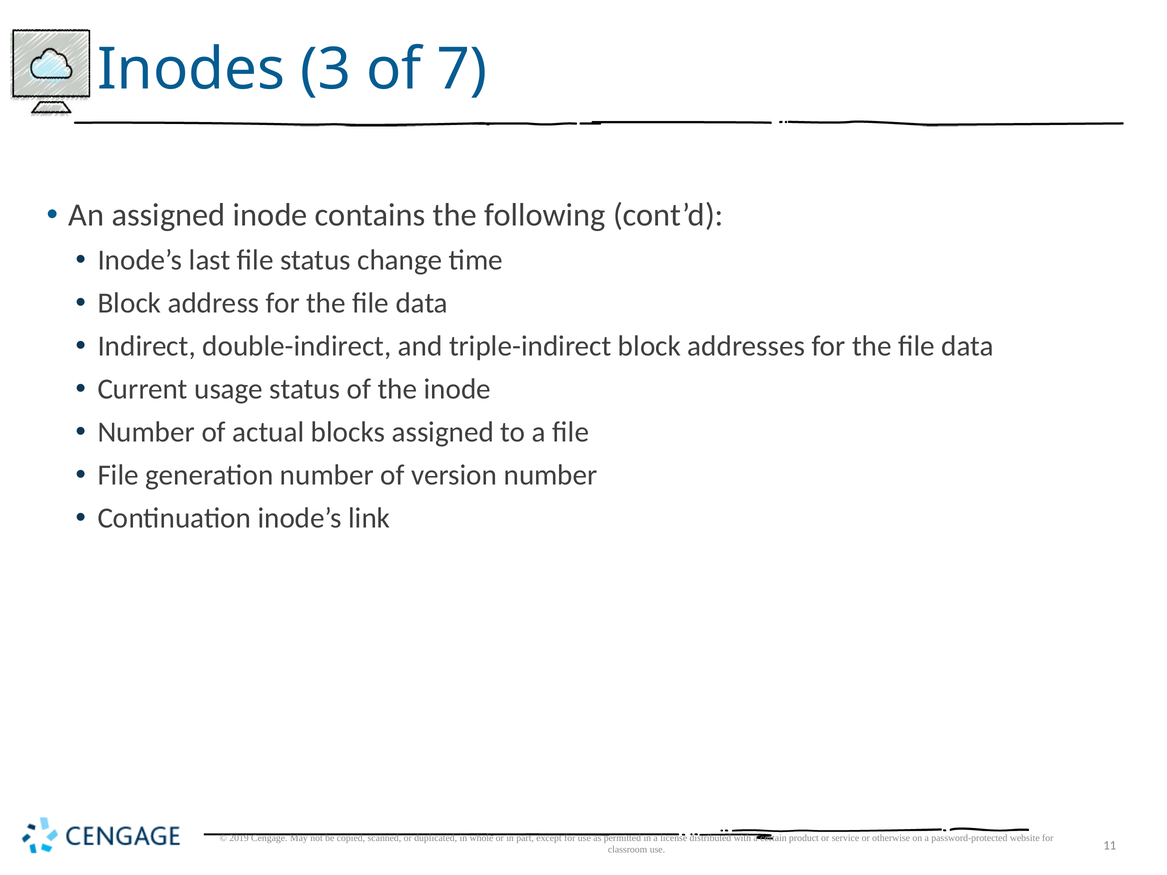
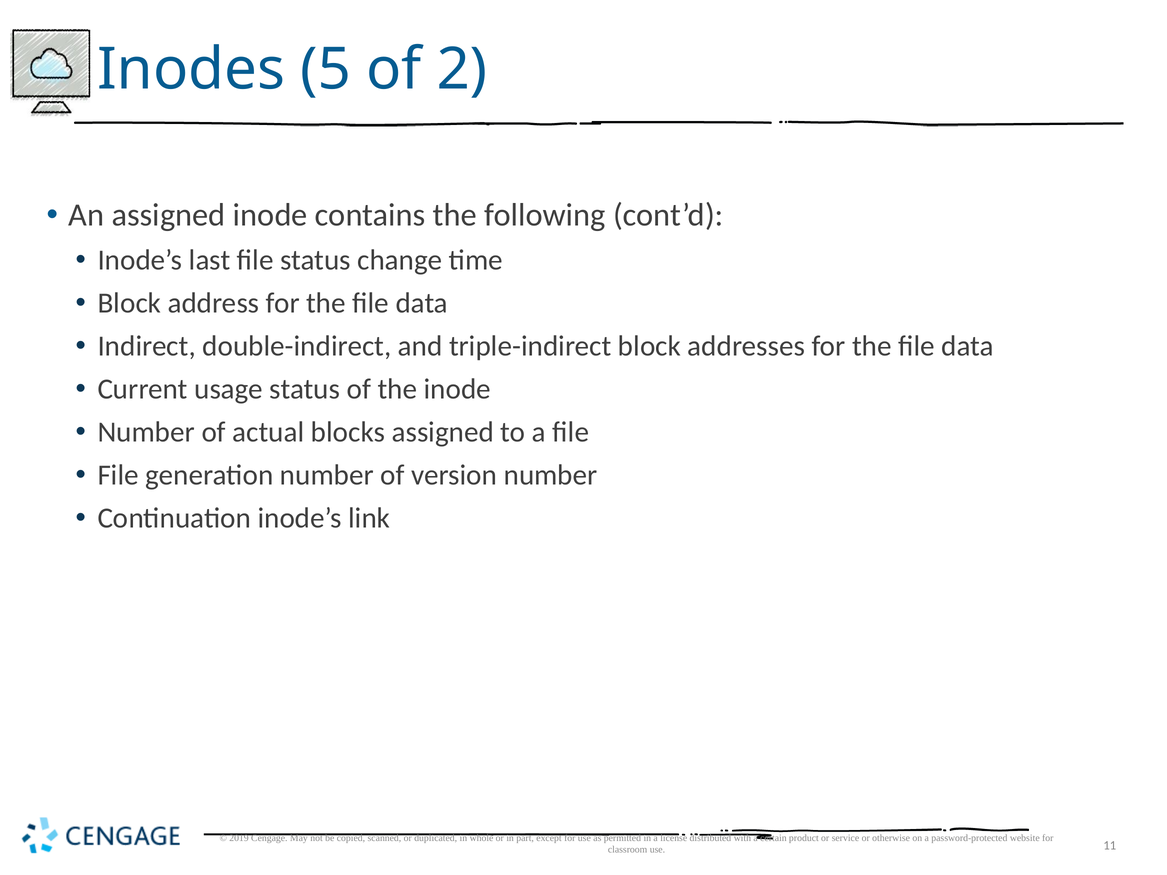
3: 3 -> 5 (326, 69)
7: 7 -> 2 (462, 69)
